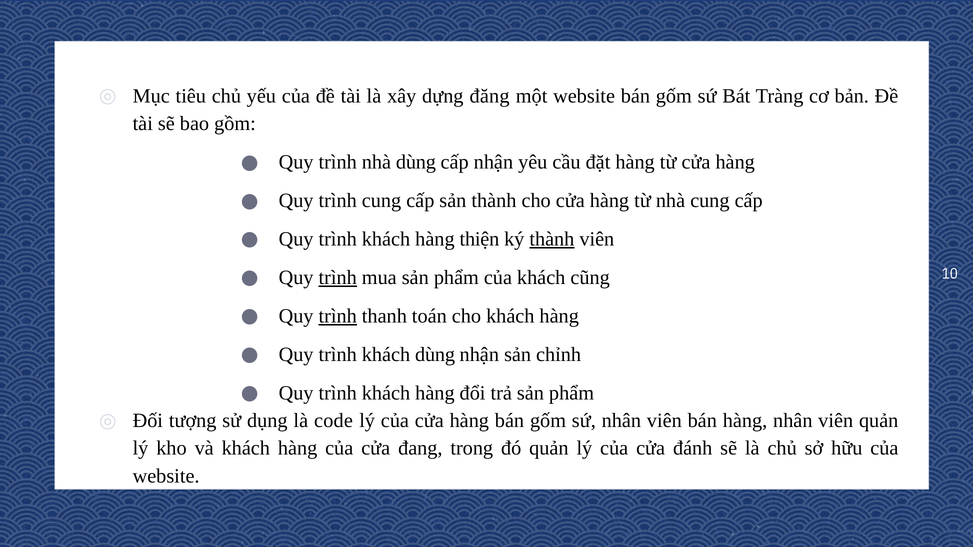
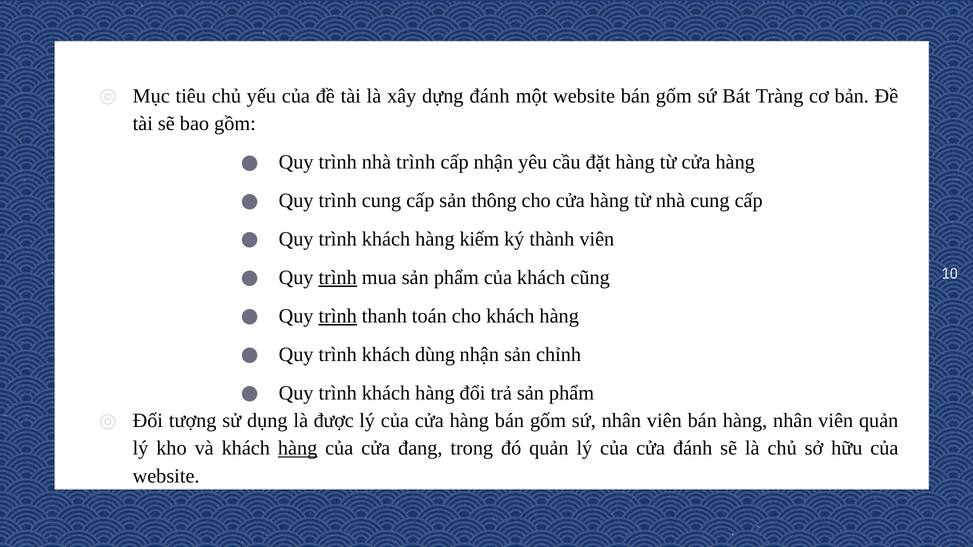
dựng đăng: đăng -> đánh (490, 96)
nhà dùng: dùng -> trình (416, 162)
sản thành: thành -> thông (494, 201)
thiện: thiện -> kiếm (479, 239)
thành underline: present -> none (552, 239)
code: code -> được (334, 421)
hàng underline: none -> present (298, 449)
